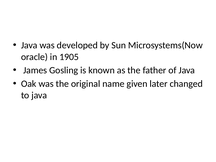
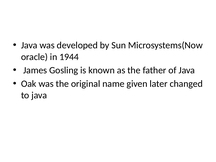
1905: 1905 -> 1944 (69, 57)
